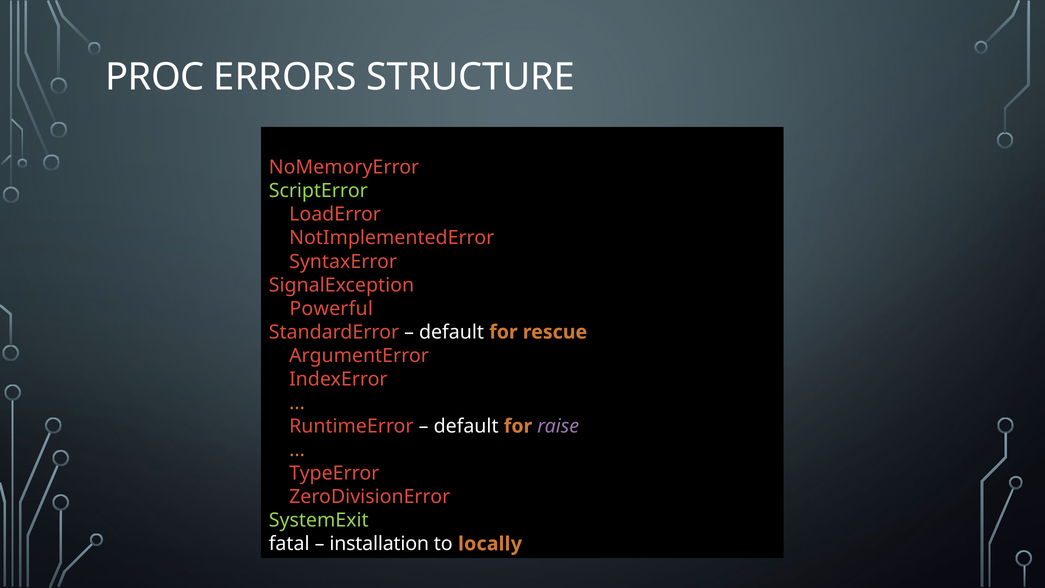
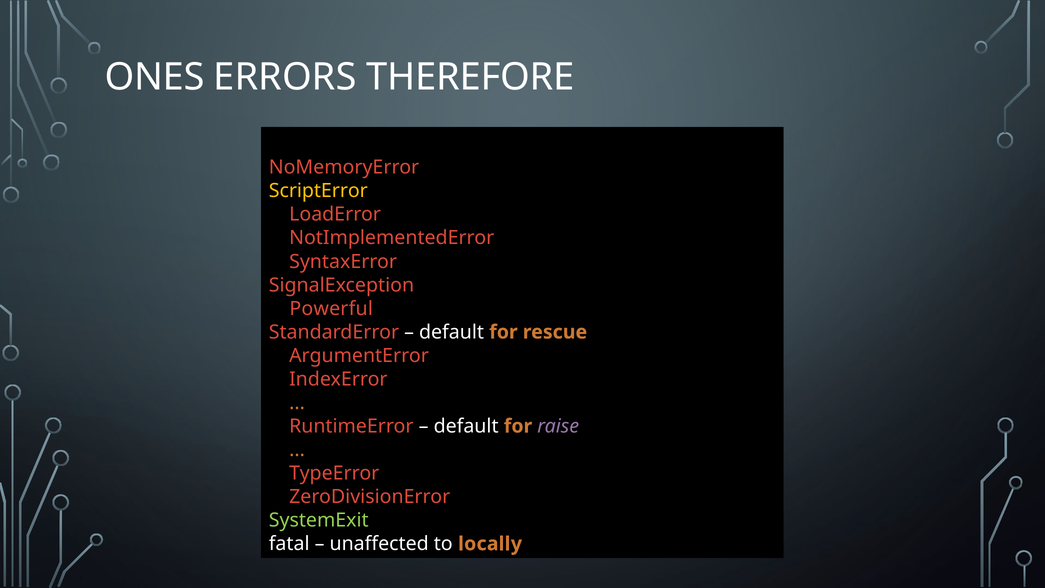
PROC: PROC -> ONES (155, 77)
STRUCTURE: STRUCTURE -> THEREFORE (470, 77)
ScriptError colour: light green -> yellow (318, 191)
installation: installation -> unaffected (379, 544)
